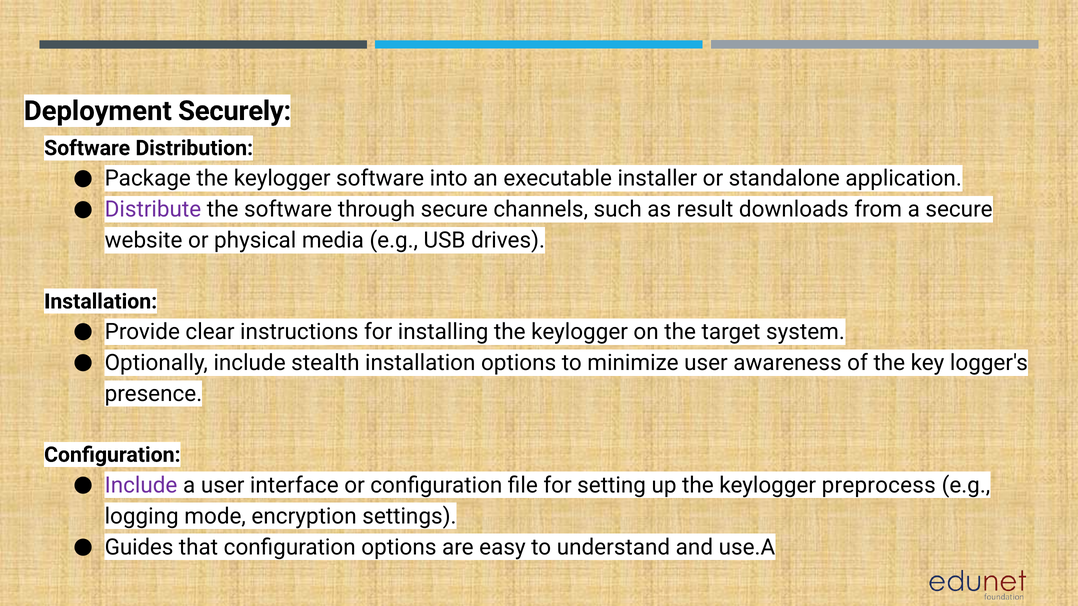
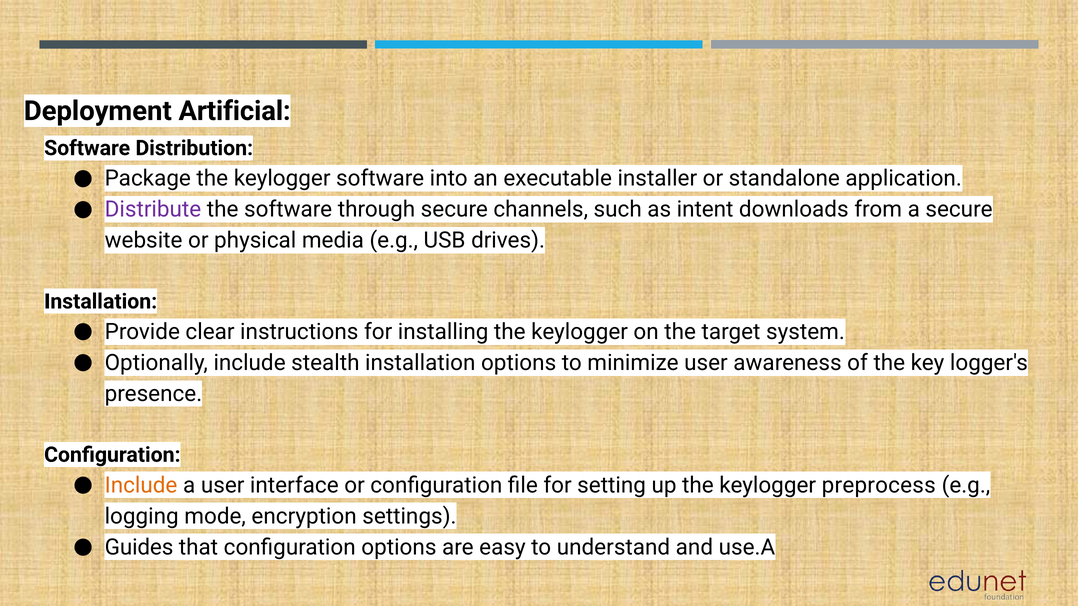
Securely: Securely -> Artificial (235, 111)
result: result -> intent (705, 210)
Include colour: purple -> orange (141, 485)
